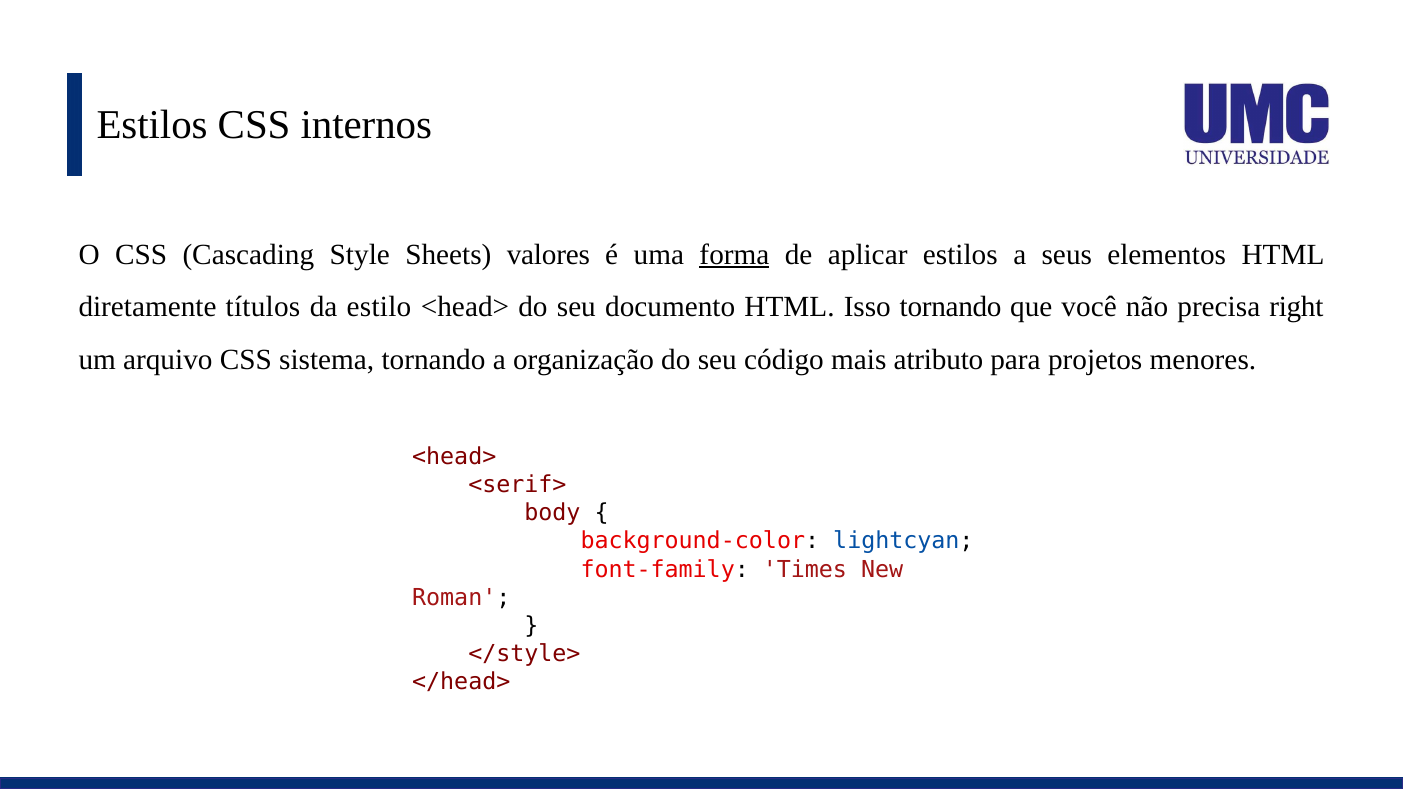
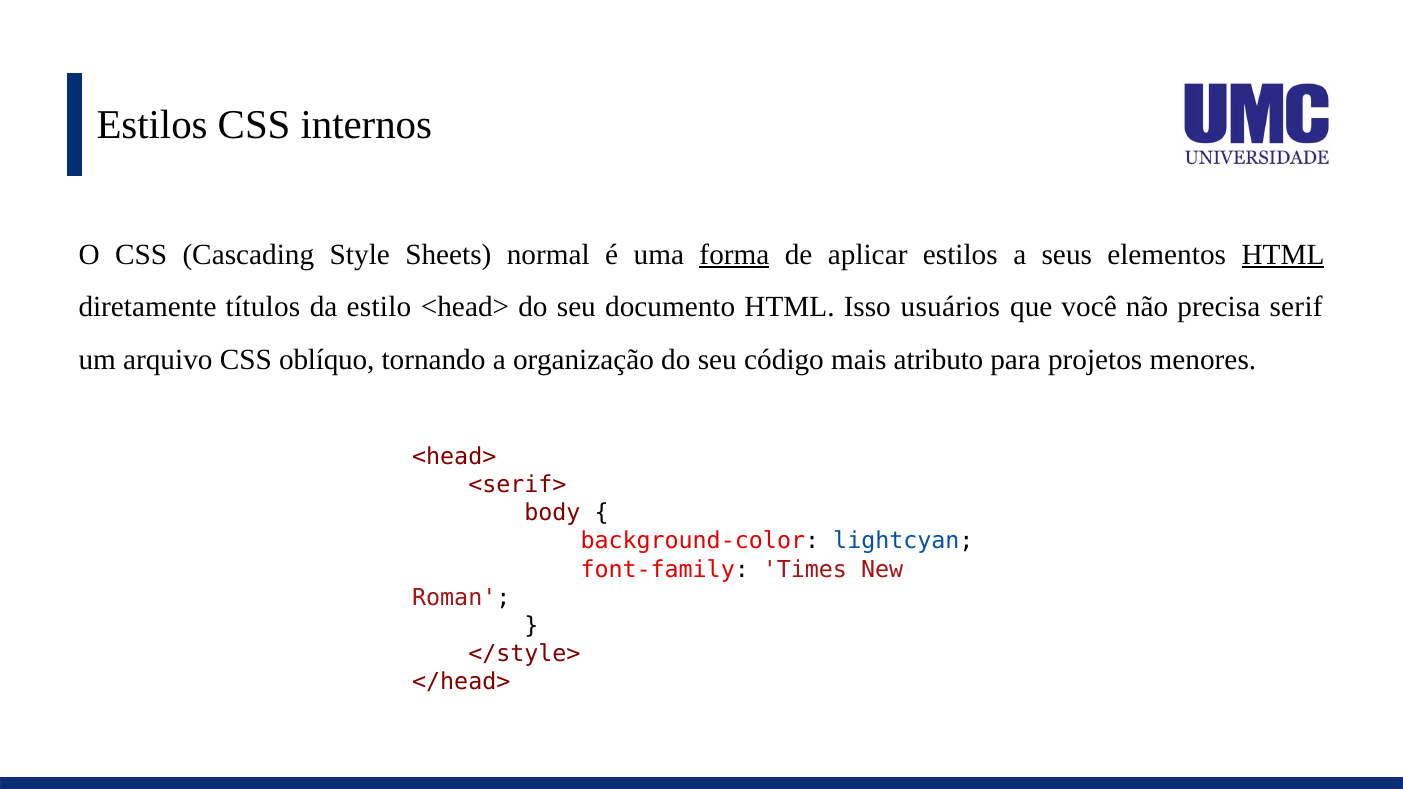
valores: valores -> normal (548, 255)
HTML underline: none -> present (1283, 255)
Isso tornando: tornando -> usuários (950, 307)
right: right -> serif (1296, 307)
sistema: sistema -> oblíquo (327, 360)
